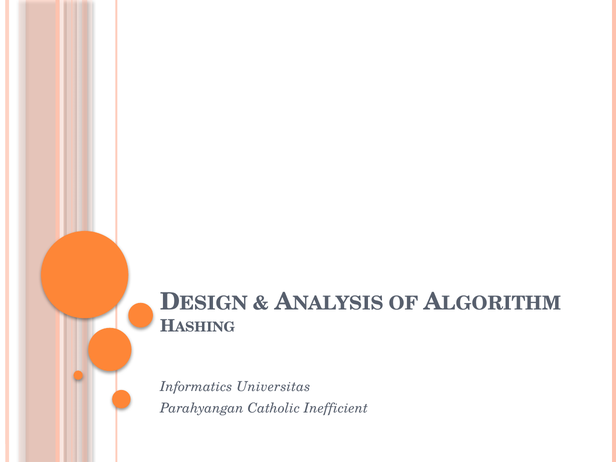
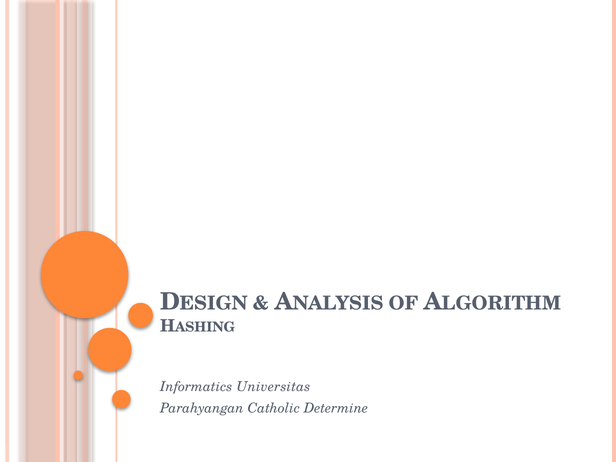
Inefficient: Inefficient -> Determine (336, 408)
